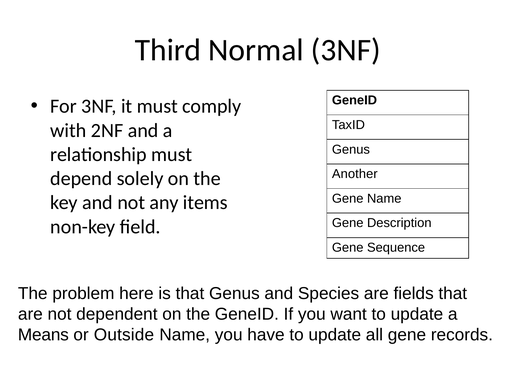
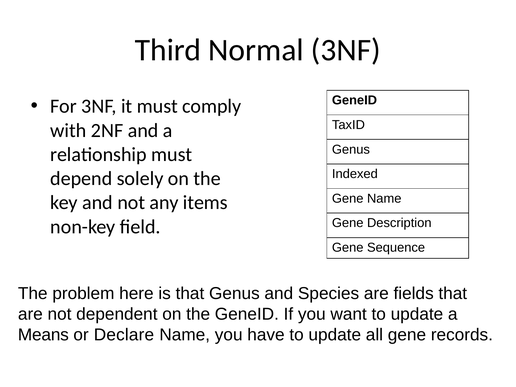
Another: Another -> Indexed (355, 174)
Outside: Outside -> Declare (124, 335)
